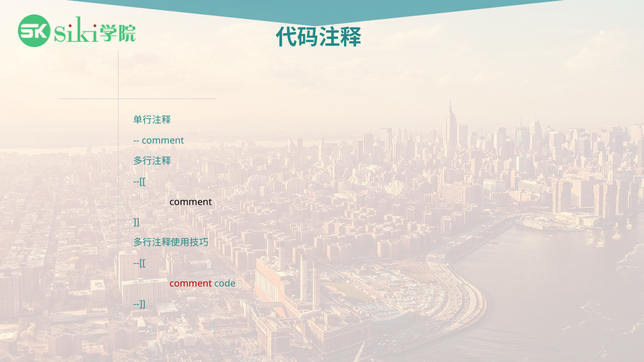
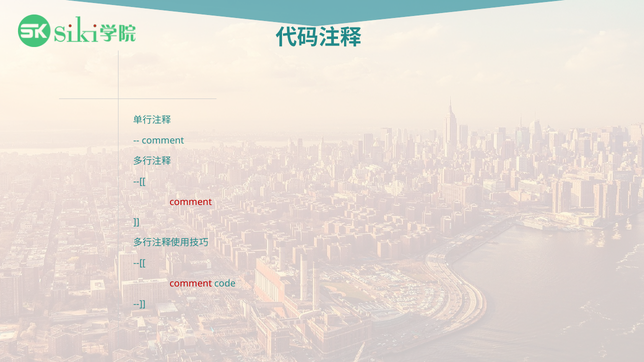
comment colour: black -> red (191, 202)
